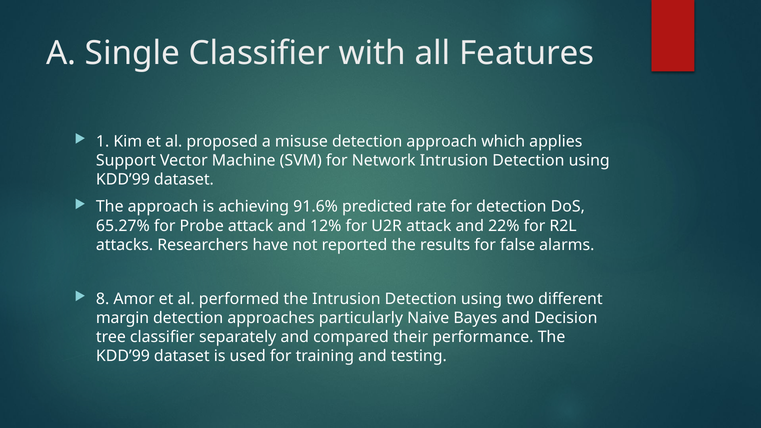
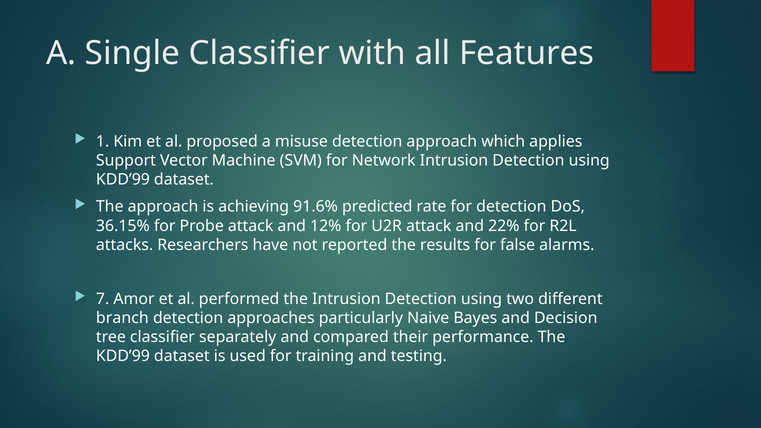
65.27%: 65.27% -> 36.15% (123, 226)
8: 8 -> 7 (103, 299)
margin: margin -> branch (122, 318)
